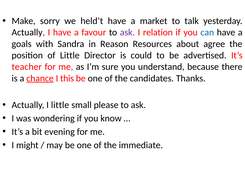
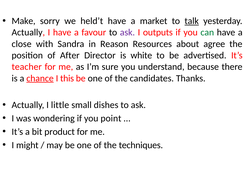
talk underline: none -> present (192, 21)
relation: relation -> outputs (158, 32)
can colour: blue -> green (207, 32)
goals: goals -> close (22, 44)
of Little: Little -> After (70, 55)
could: could -> white (141, 55)
please: please -> dishes (106, 105)
know: know -> point (111, 118)
evening: evening -> product (60, 132)
immediate: immediate -> techniques (141, 145)
